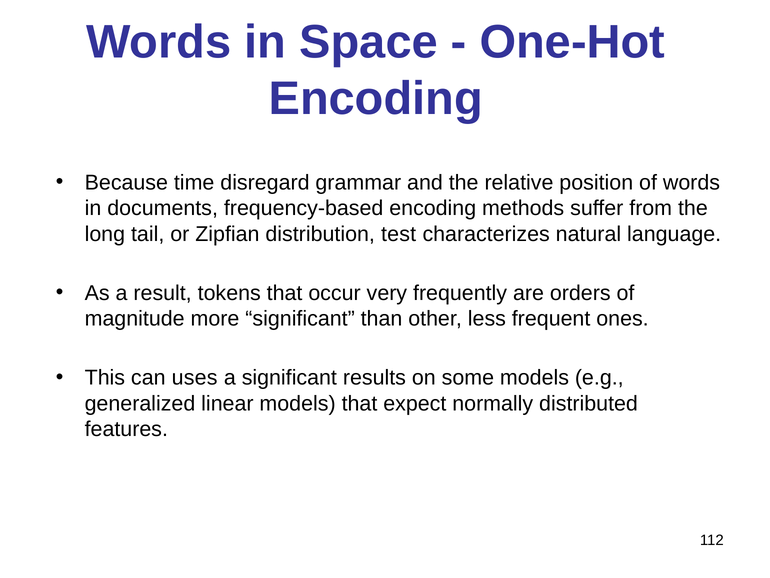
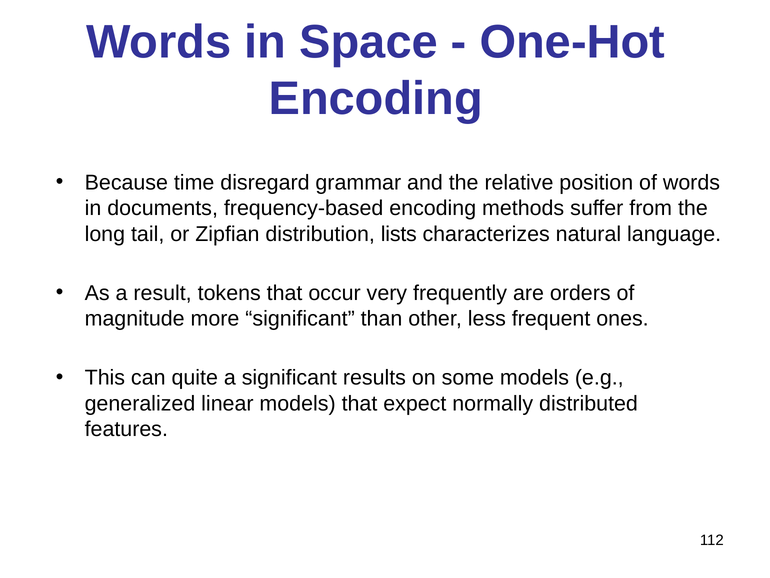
test: test -> lists (399, 234)
uses: uses -> quite (195, 378)
